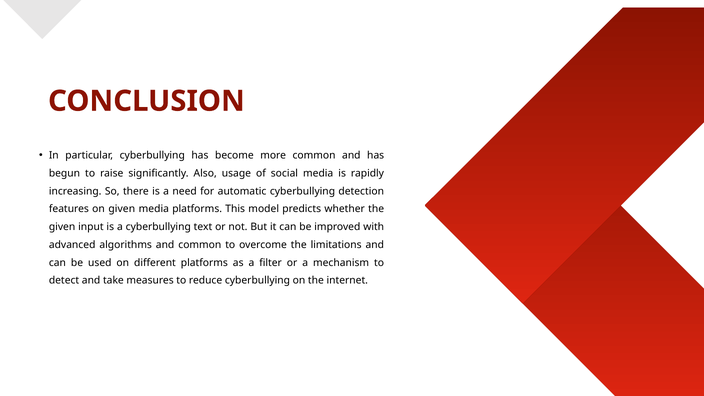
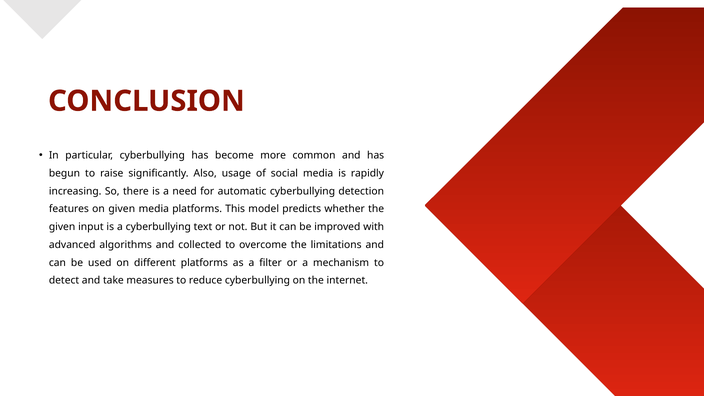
and common: common -> collected (200, 245)
